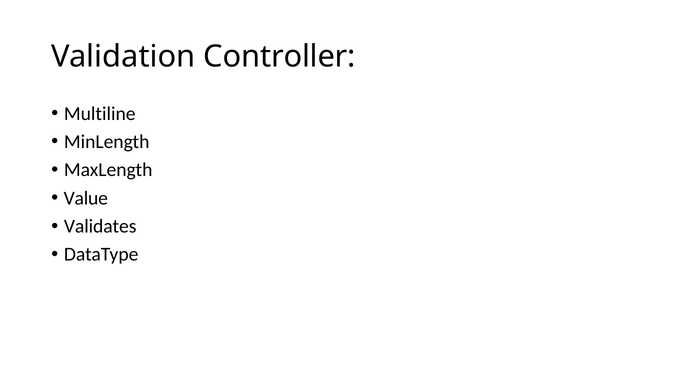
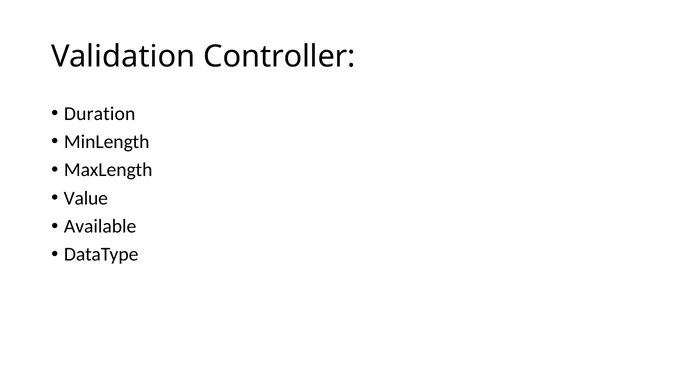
Multiline: Multiline -> Duration (100, 114)
Validates: Validates -> Available (100, 227)
